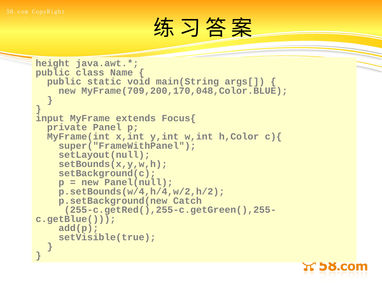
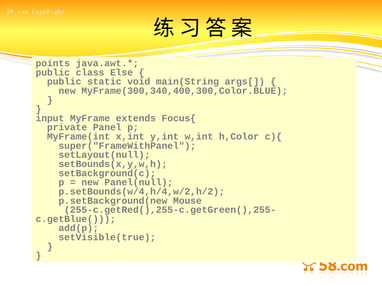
height: height -> points (53, 63)
Name: Name -> Else (122, 73)
MyFrame(709,200,170,048,Color.BLUE: MyFrame(709,200,170,048,Color.BLUE -> MyFrame(300,340,400,300,Color.BLUE (185, 91)
Catch: Catch -> Mouse (187, 201)
